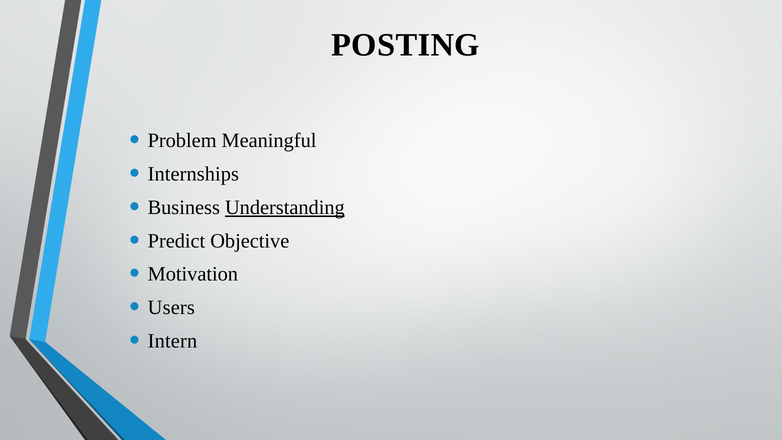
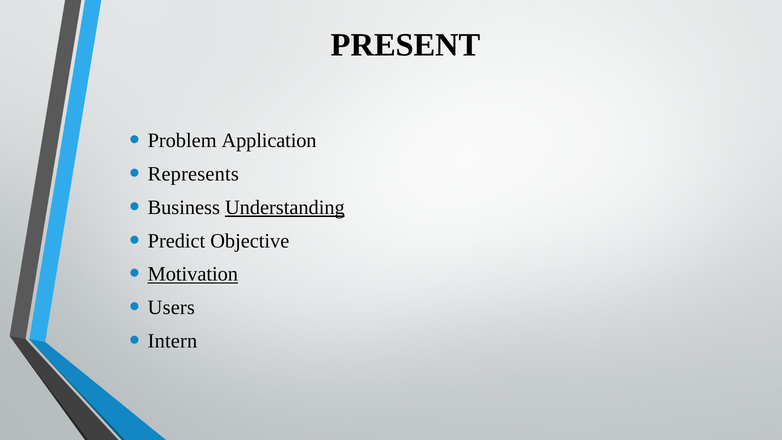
POSTING: POSTING -> PRESENT (406, 45)
Meaningful: Meaningful -> Application (269, 141)
Internships: Internships -> Represents (193, 174)
Motivation underline: none -> present (193, 274)
